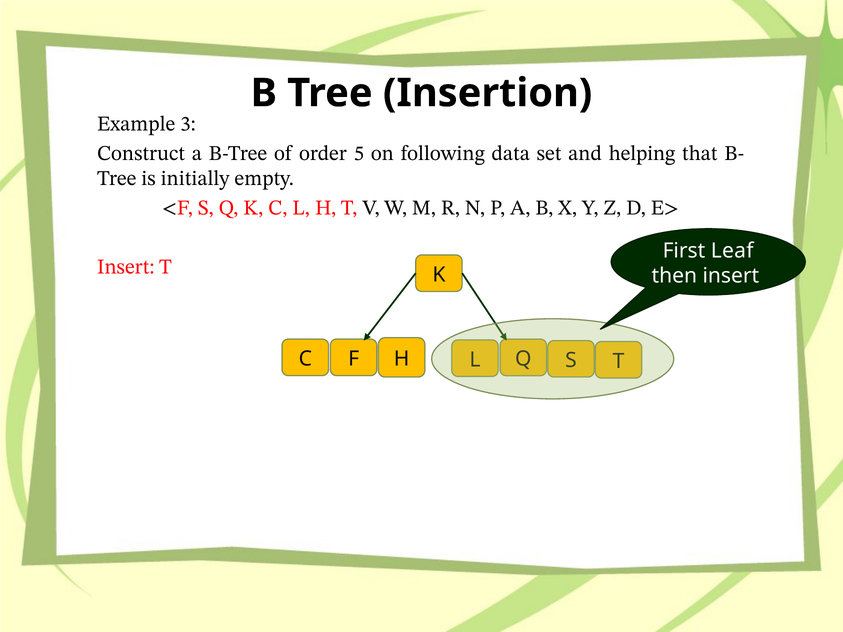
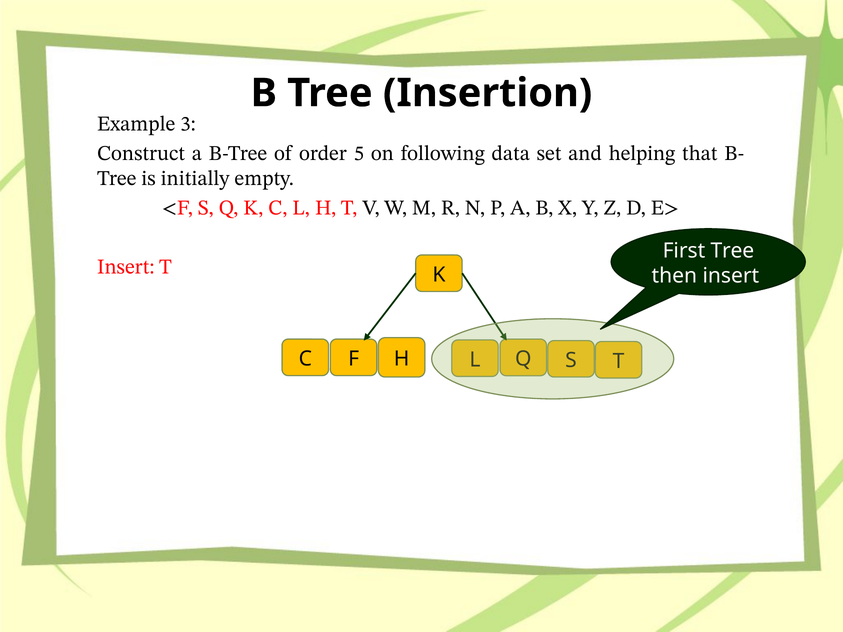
First Leaf: Leaf -> Tree (732, 251)
